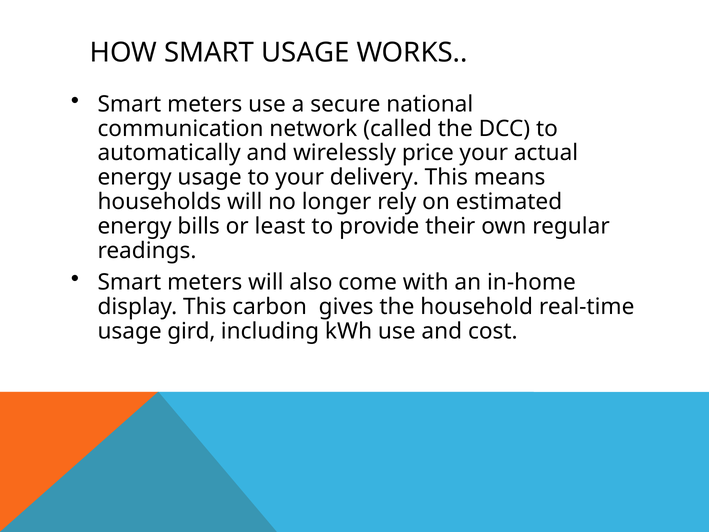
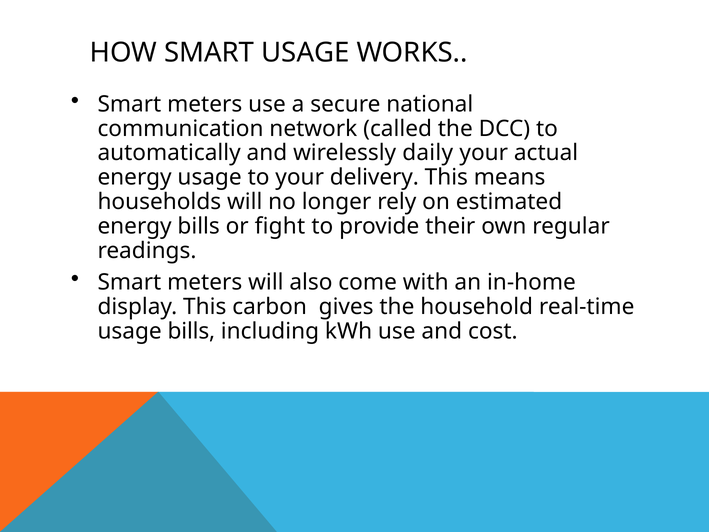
price: price -> daily (428, 153)
least: least -> fight (280, 226)
usage gird: gird -> bills (191, 331)
